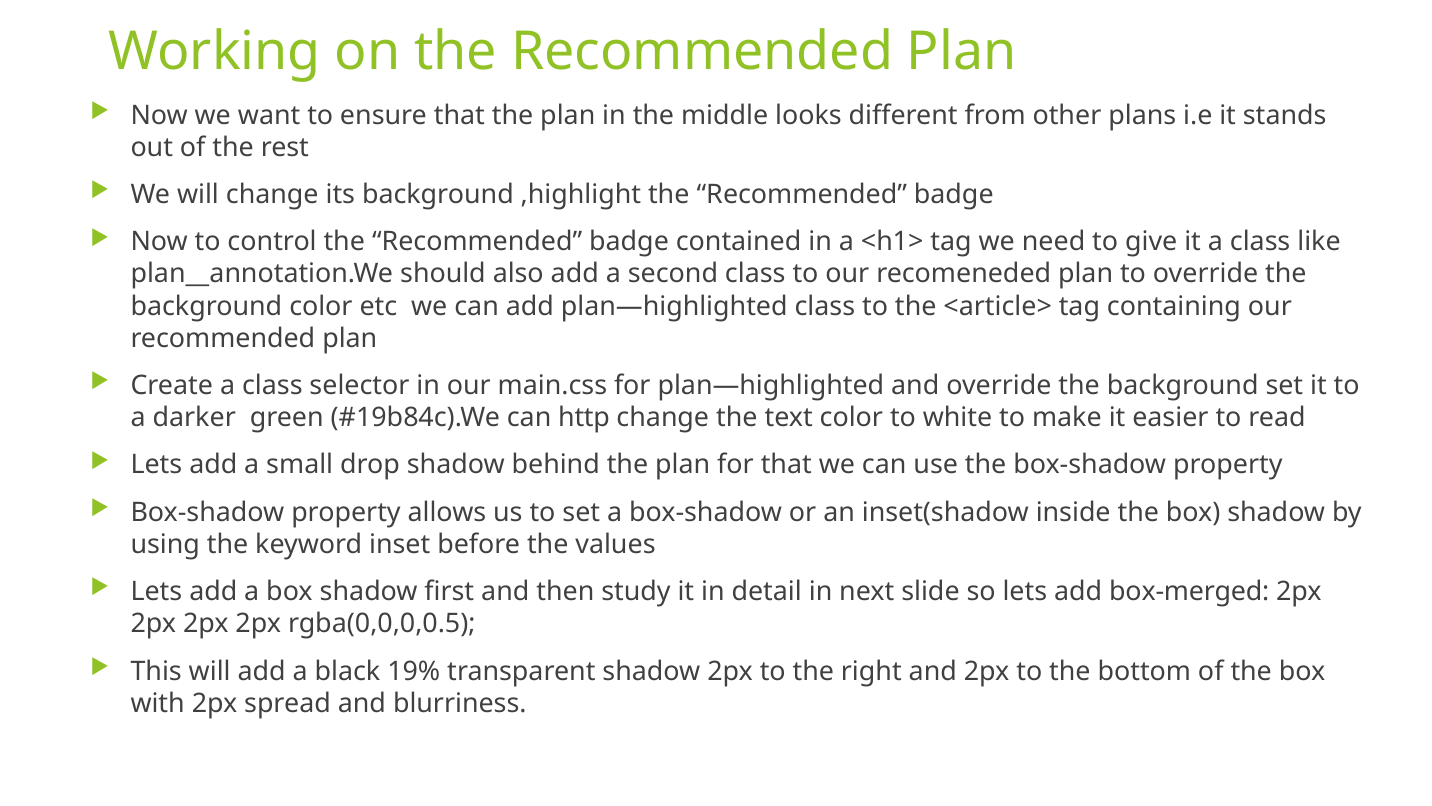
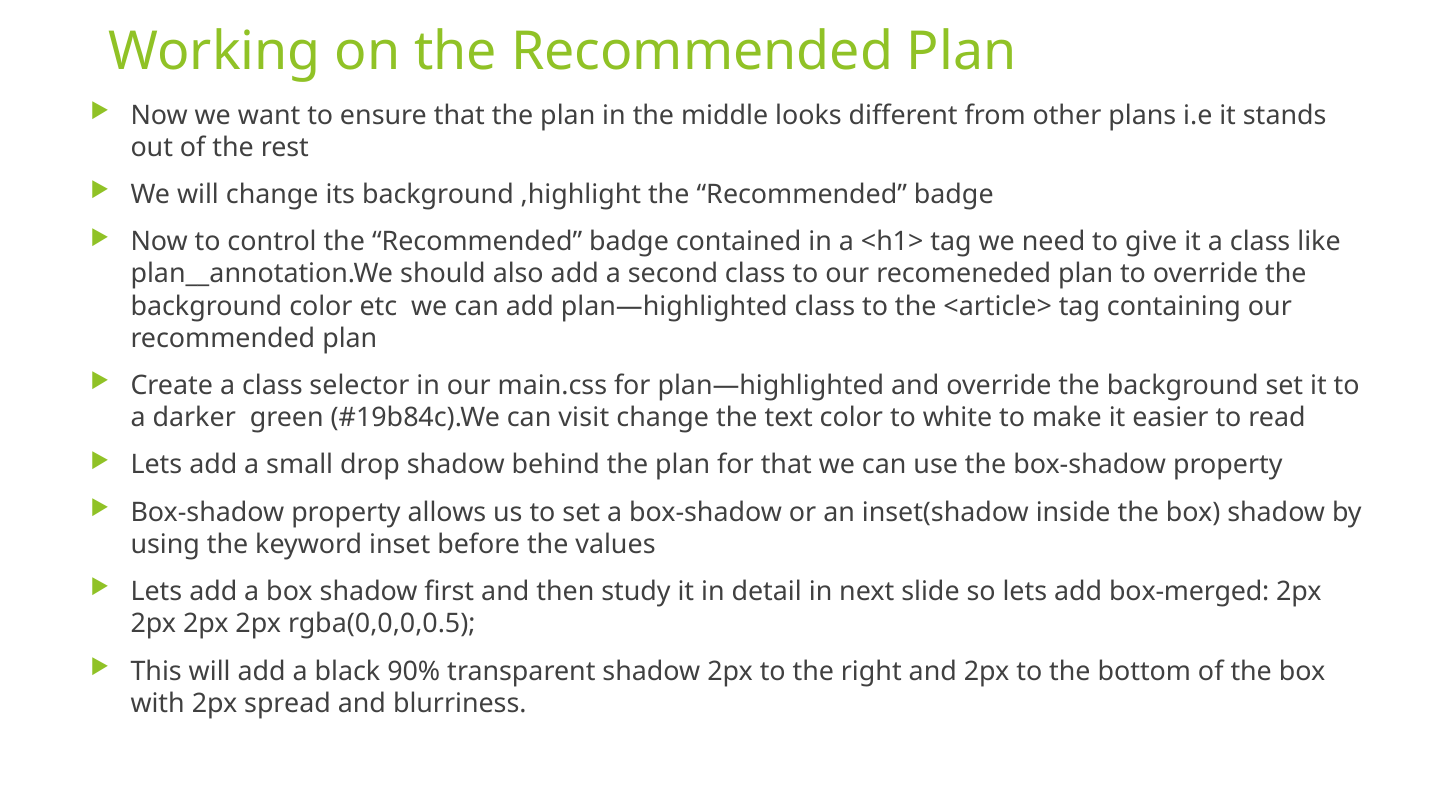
http: http -> visit (584, 418)
19%: 19% -> 90% (414, 671)
